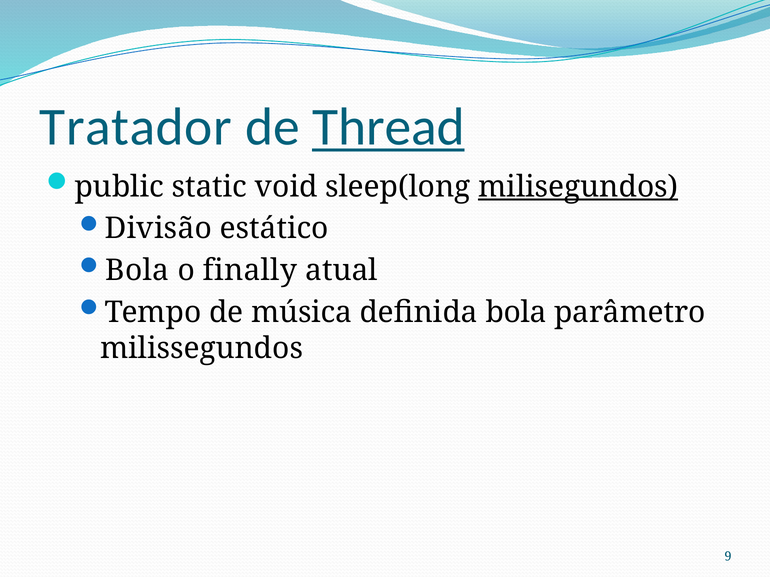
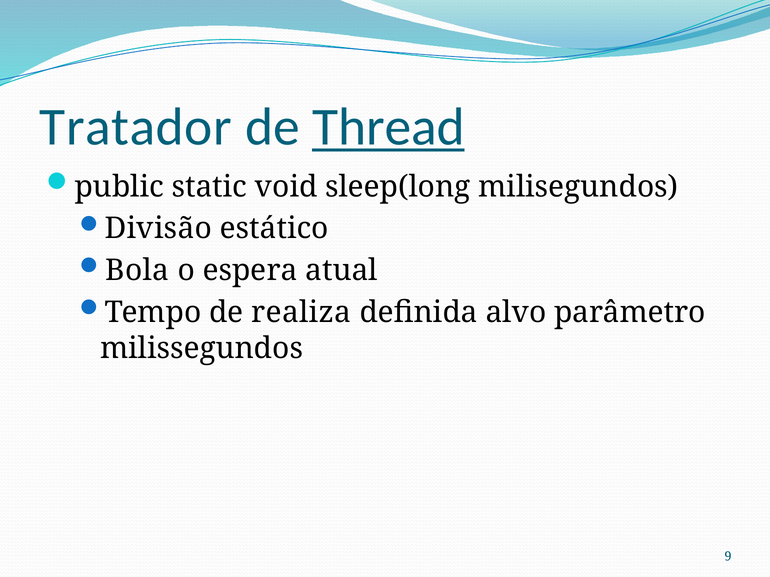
milisegundos underline: present -> none (578, 187)
finally: finally -> espera (250, 271)
música: música -> realiza (301, 313)
definida bola: bola -> alvo (516, 313)
